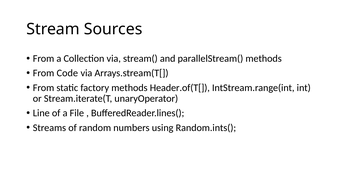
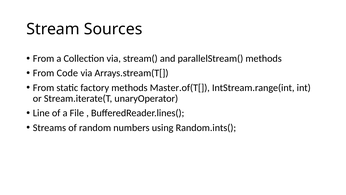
Header.of(T[: Header.of(T[ -> Master.of(T[ (180, 88)
